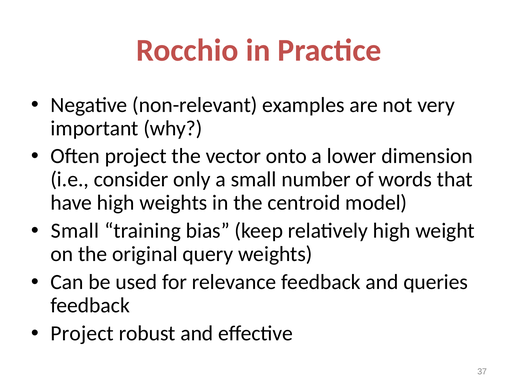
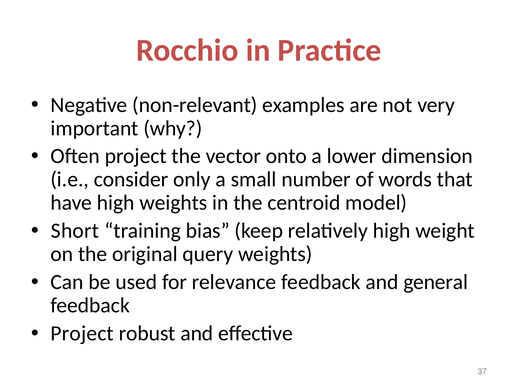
Small: Small -> Short (75, 231)
queries: queries -> general (436, 282)
